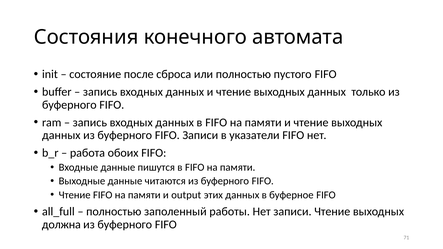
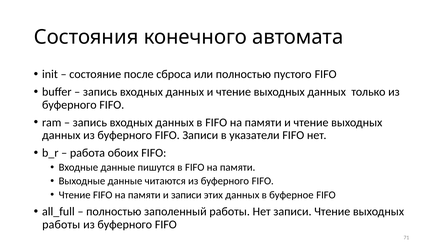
и output: output -> записи (186, 195)
должна: должна -> работы (61, 225)
